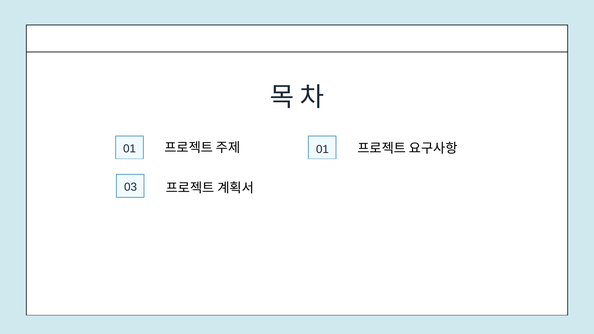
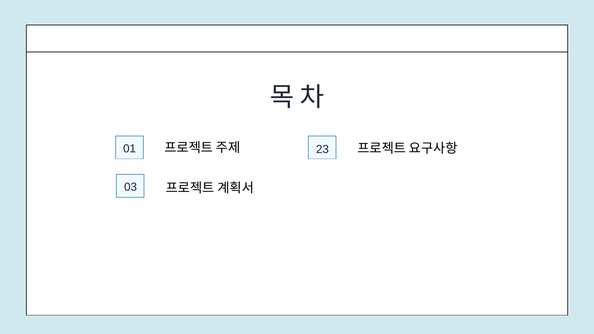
01 01: 01 -> 23 (322, 149)
